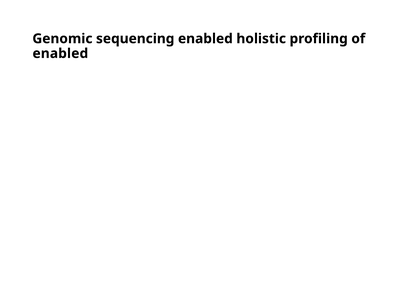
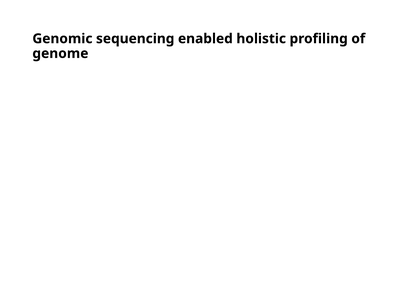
enabled: enabled -> genome (60, 54)
